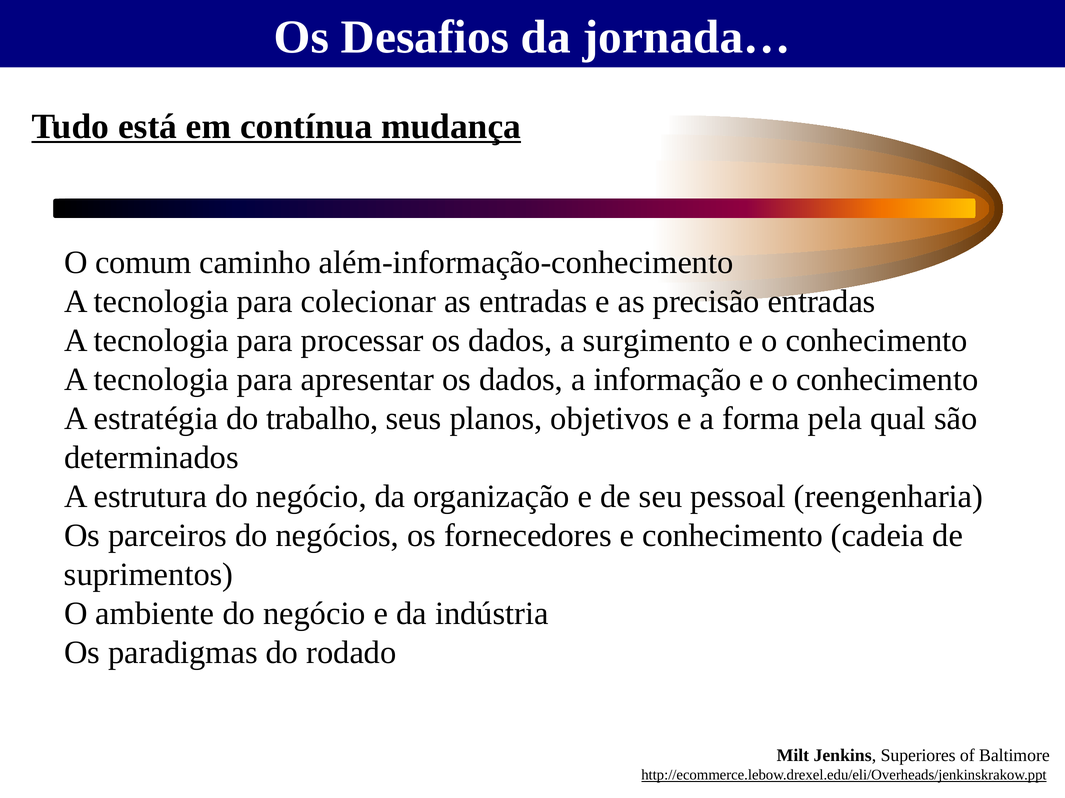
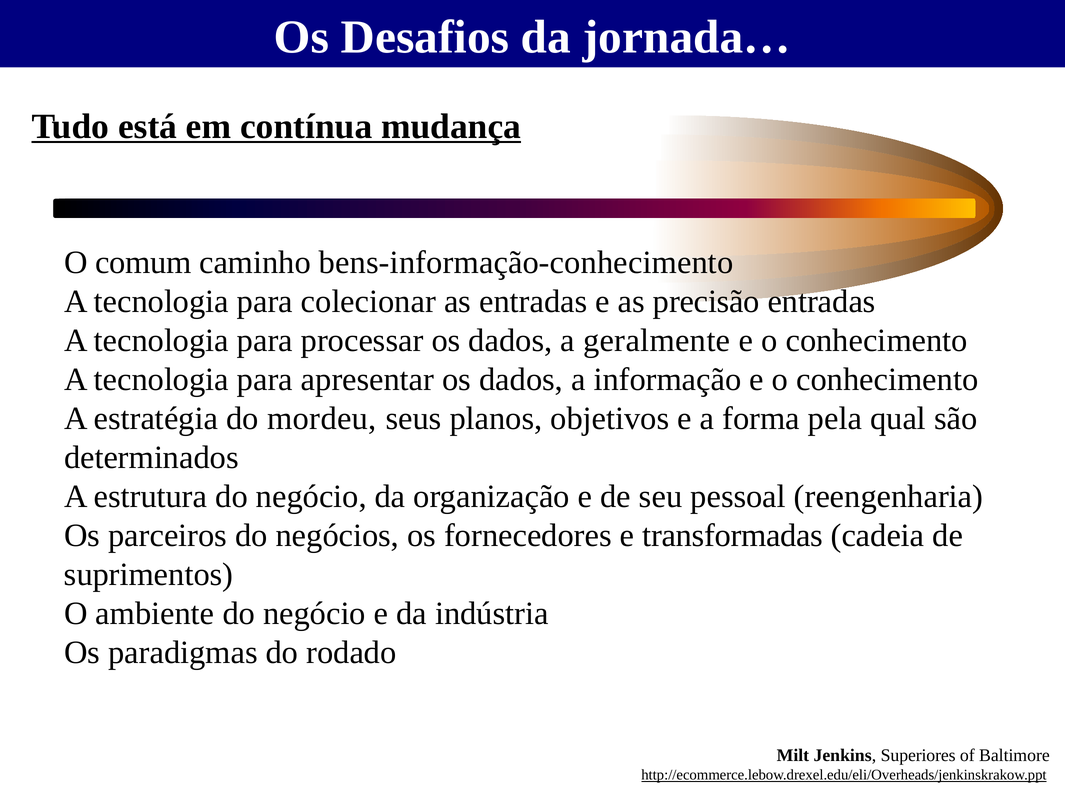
além-informação-conhecimento: além-informação-conhecimento -> bens-informação-conhecimento (526, 263)
surgimento: surgimento -> geralmente (657, 341)
trabalho: trabalho -> mordeu (322, 419)
e conhecimento: conhecimento -> transformadas (733, 536)
